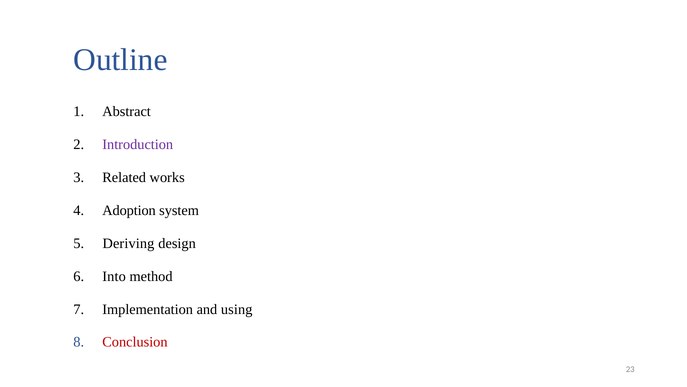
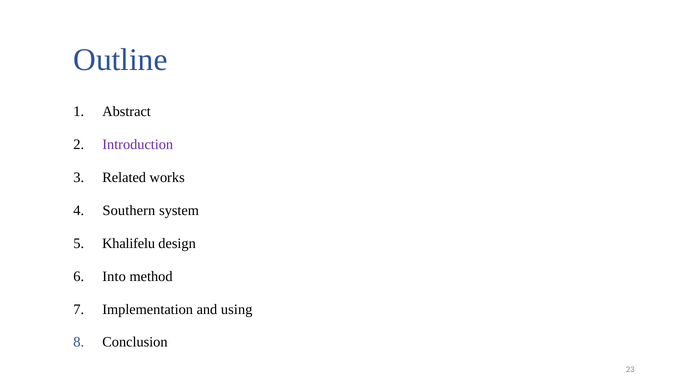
Adoption: Adoption -> Southern (129, 210)
Deriving: Deriving -> Khalifelu (129, 243)
Conclusion colour: red -> black (135, 342)
